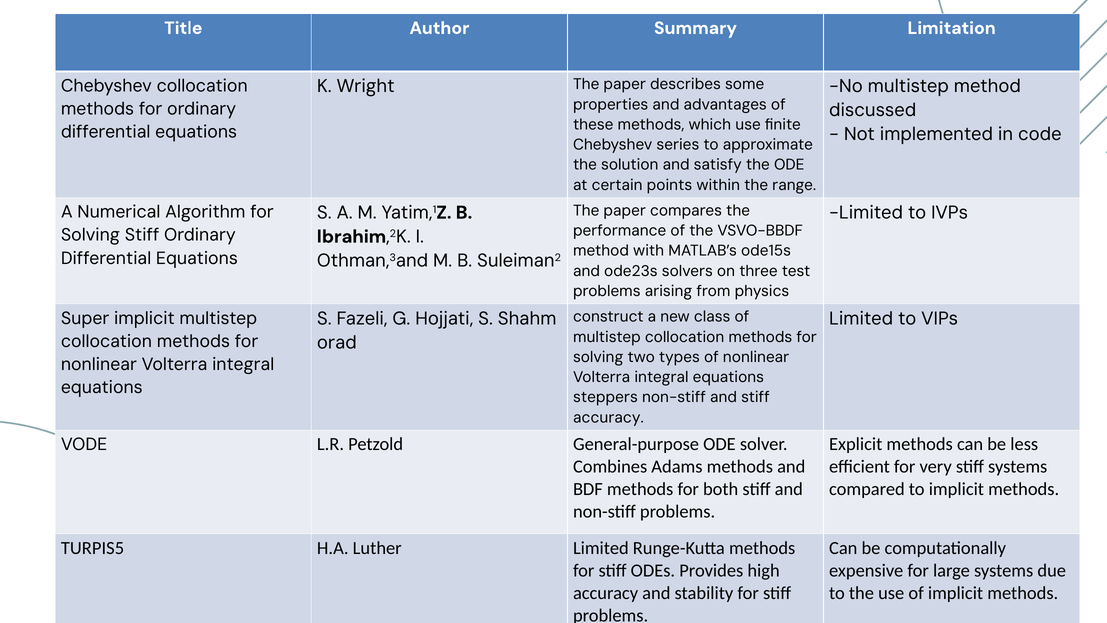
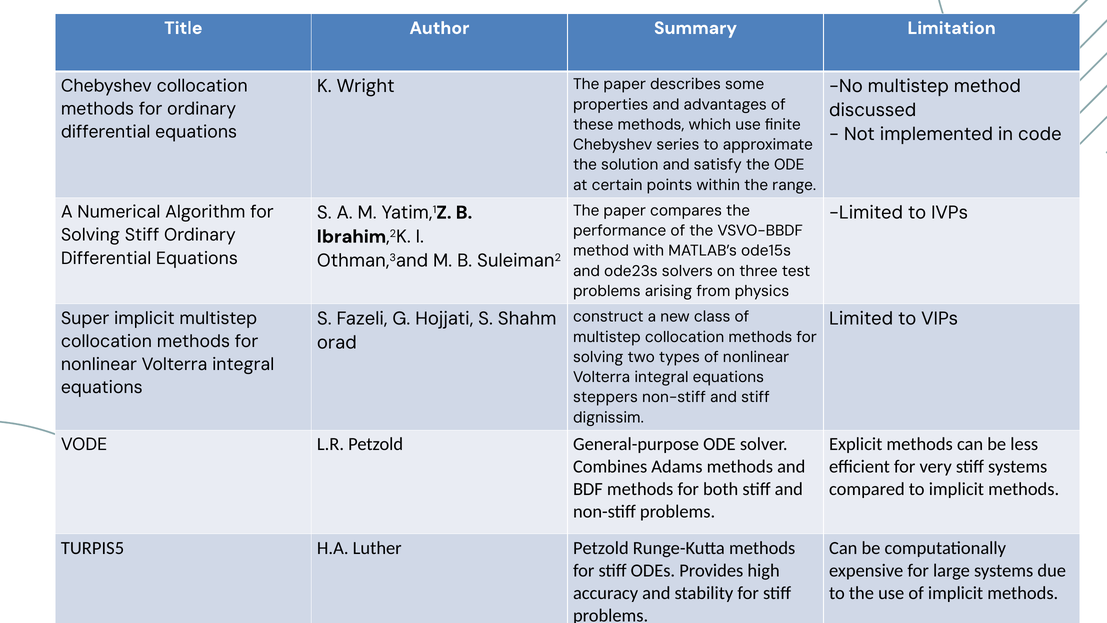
accuracy: accuracy -> dignissim (608, 417)
Luther Limited: Limited -> Petzold (601, 548)
